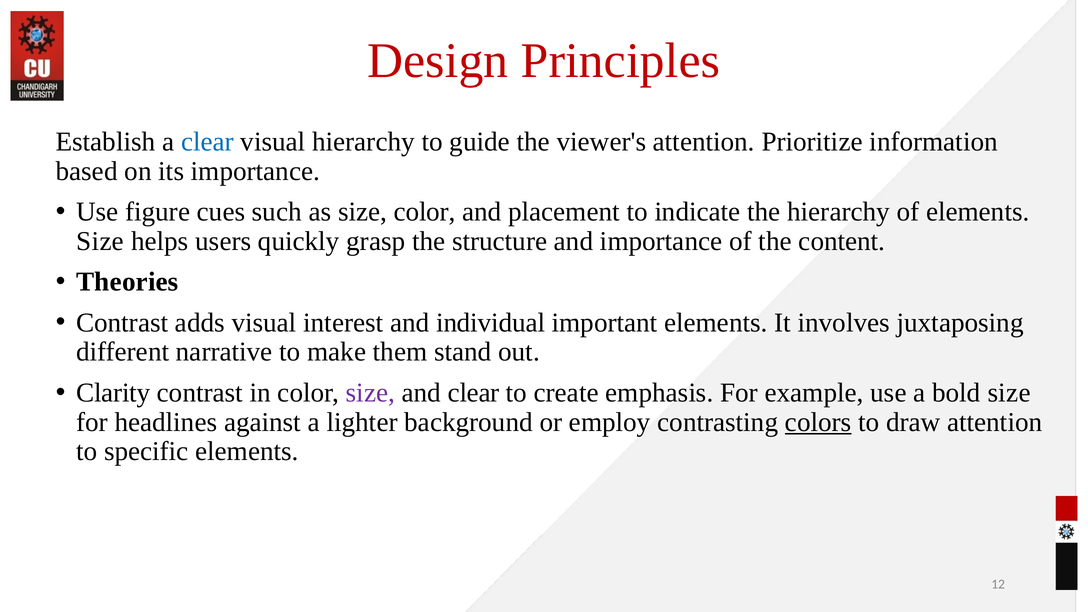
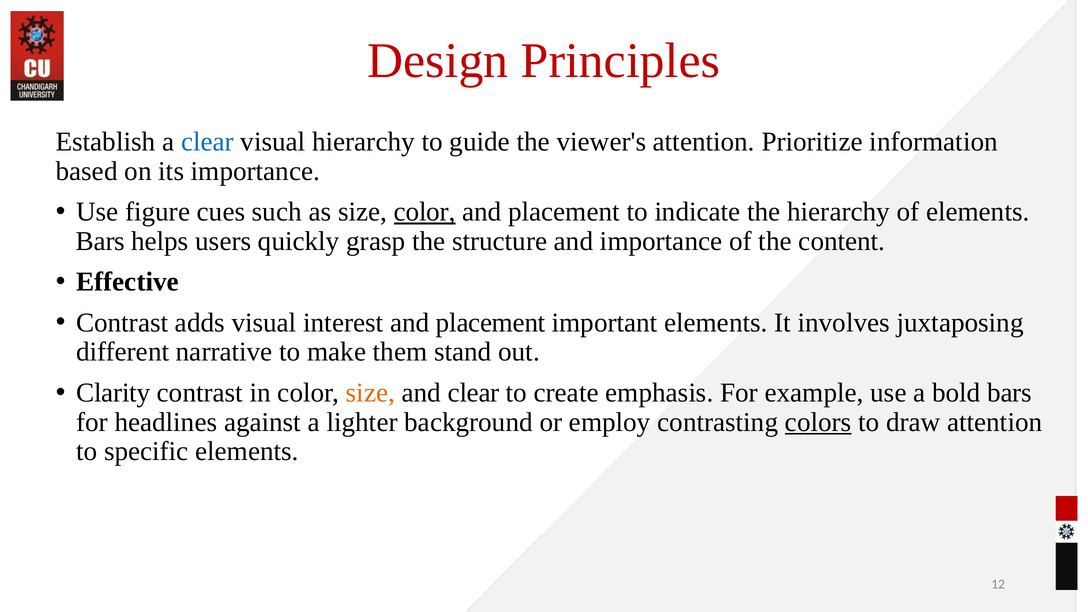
color underline: none -> present (425, 212)
Size: Size -> Bars (100, 241)
Theories: Theories -> Effective (127, 282)
interest and individual: individual -> placement (491, 323)
size colour: purple -> orange (370, 393)
bold size: size -> bars (1009, 393)
